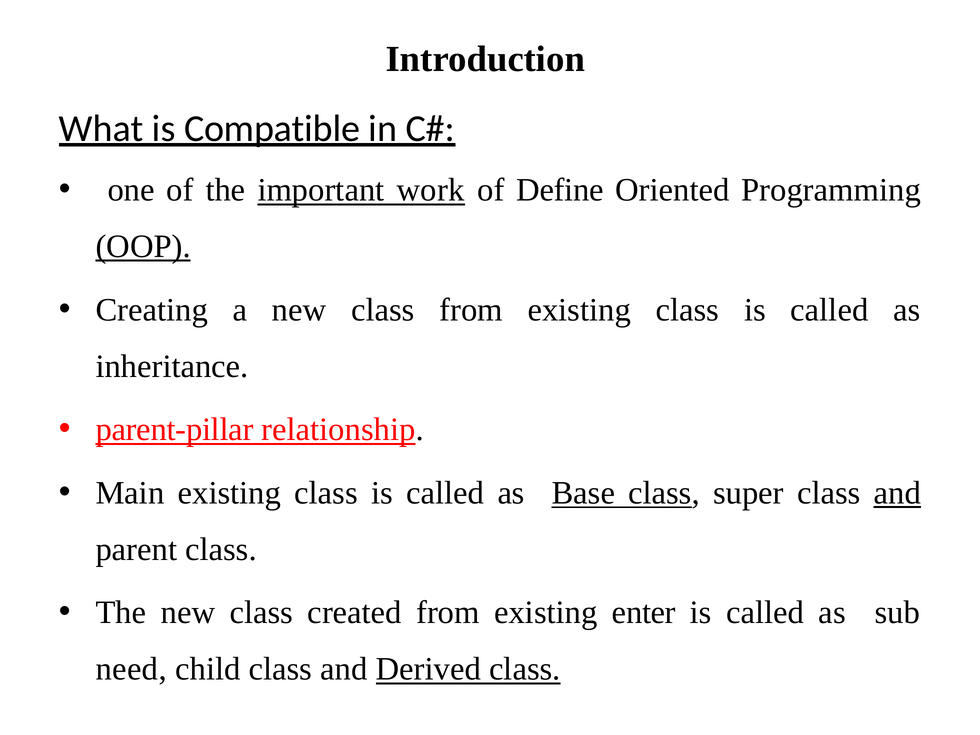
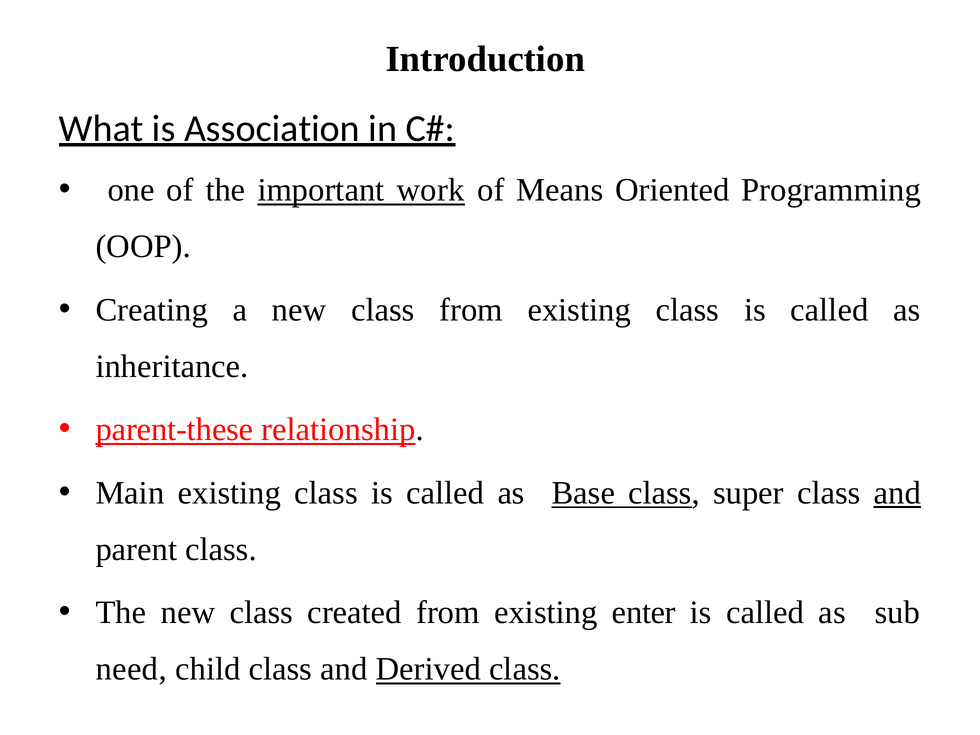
Compatible: Compatible -> Association (272, 128)
Define: Define -> Means (560, 190)
OOP underline: present -> none (143, 247)
parent-pillar: parent-pillar -> parent-these (174, 430)
